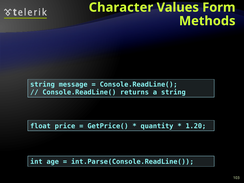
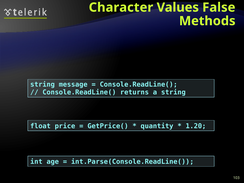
Form: Form -> False (219, 7)
